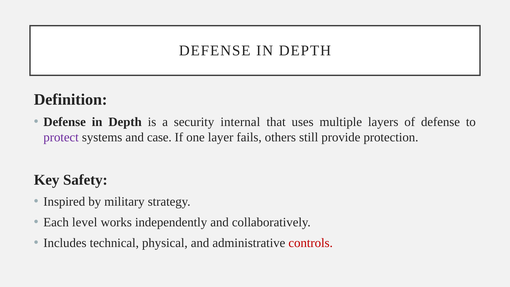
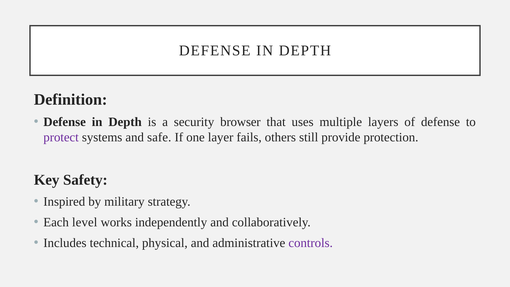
internal: internal -> browser (240, 122)
case: case -> safe (159, 137)
controls colour: red -> purple (311, 243)
